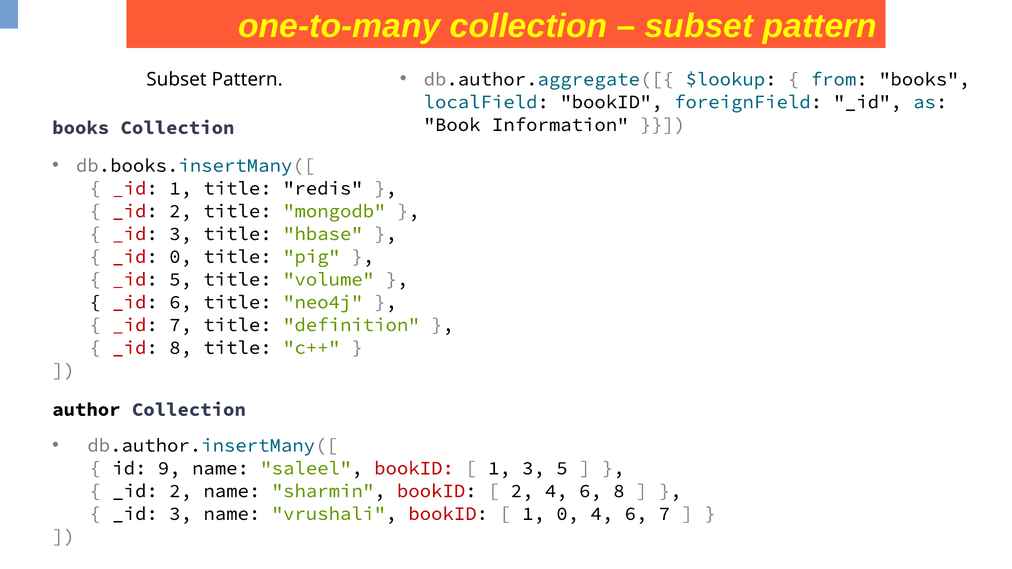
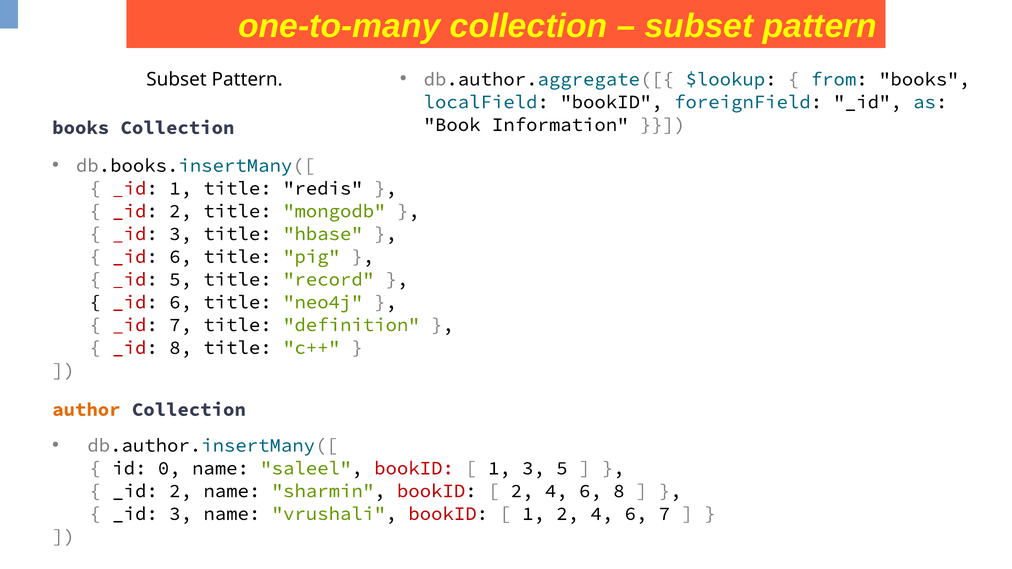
0: 0 -> 6 (181, 257)
volume: volume -> record (329, 279)
author colour: black -> orange (86, 410)
9: 9 -> 0 (169, 468)
1 0: 0 -> 2 (568, 514)
